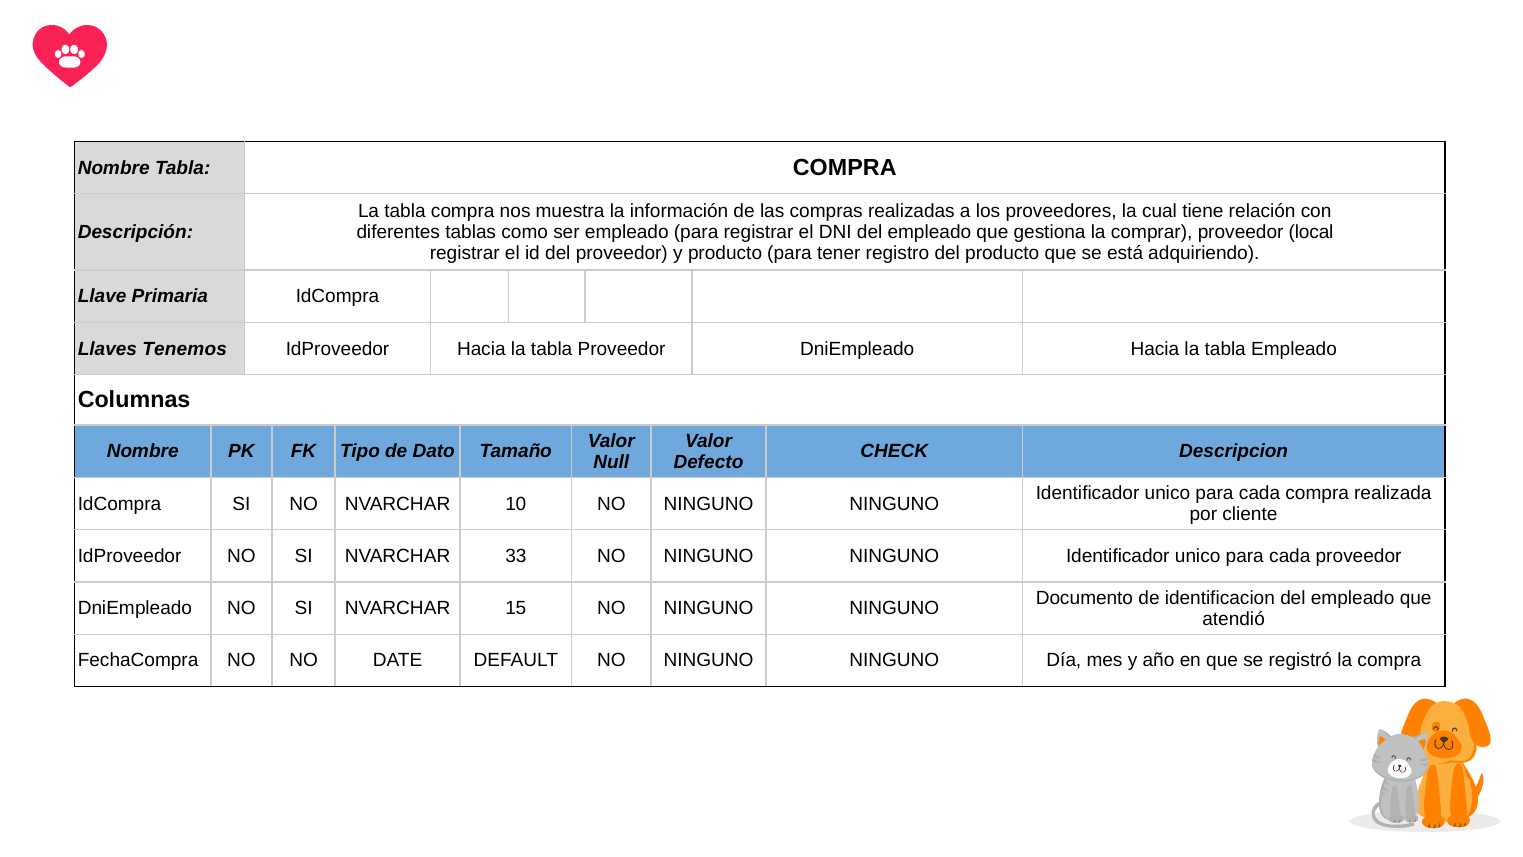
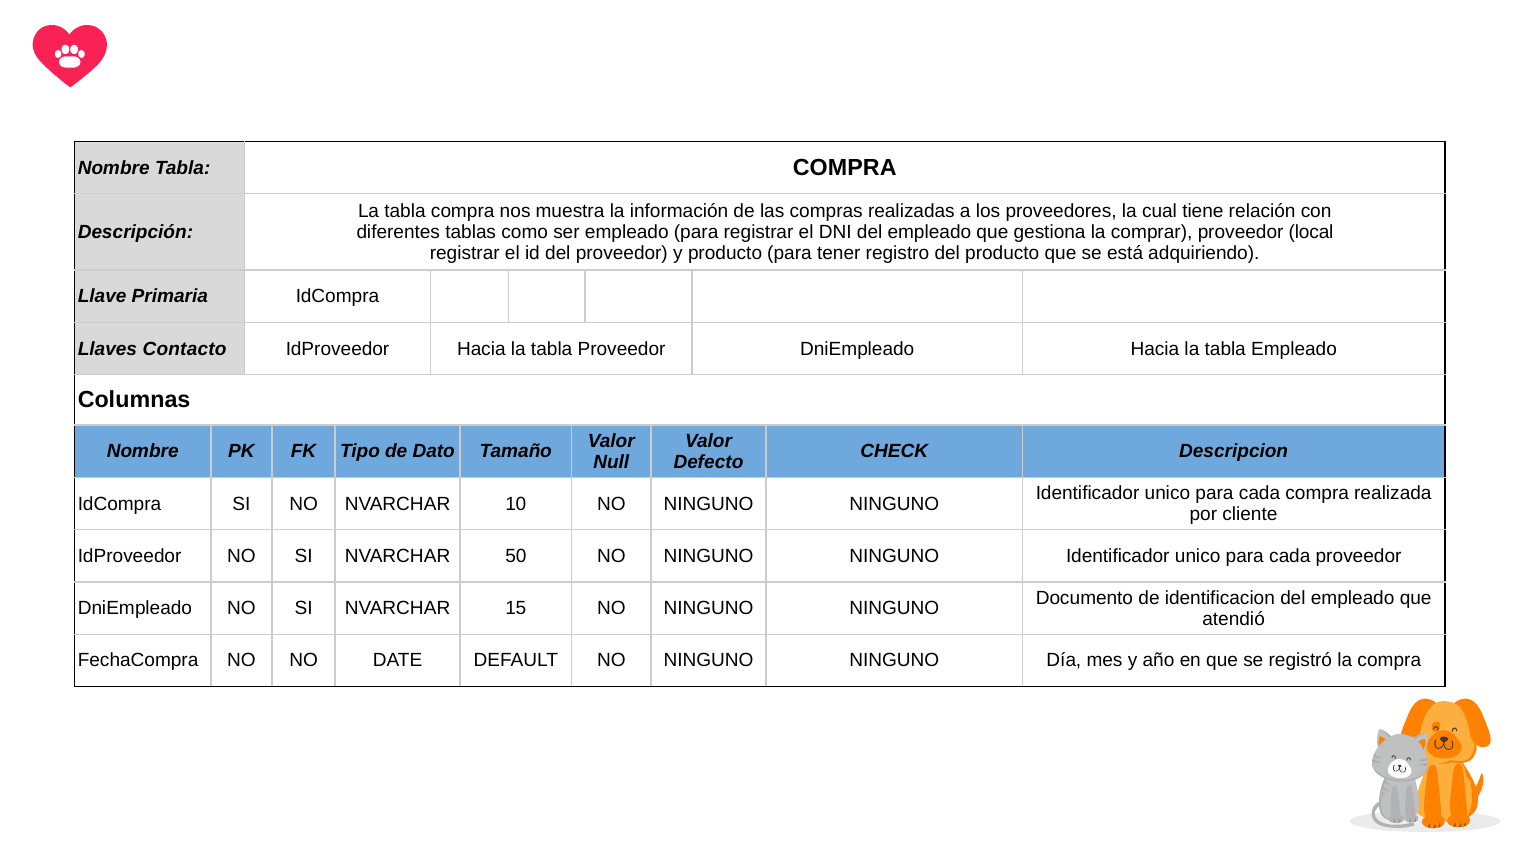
Tenemos: Tenemos -> Contacto (185, 349)
33: 33 -> 50 (516, 556)
